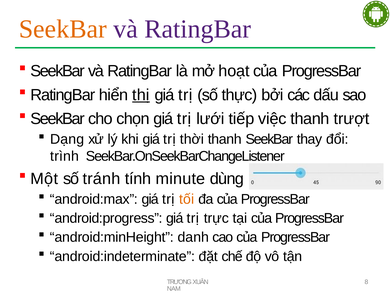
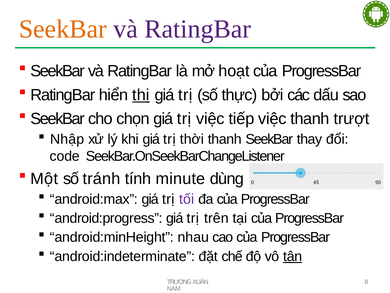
trị lưới: lưới -> việc (210, 119)
Dạng: Dạng -> Nhập (67, 139)
trình: trình -> code (65, 156)
tối colour: orange -> purple (187, 199)
trực: trực -> trên (216, 218)
danh: danh -> nhau (193, 237)
tận underline: none -> present (293, 256)
